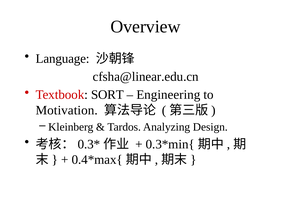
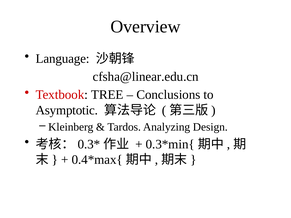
SORT: SORT -> TREE (107, 95)
Engineering: Engineering -> Conclusions (168, 95)
Motivation: Motivation -> Asymptotic (67, 110)
